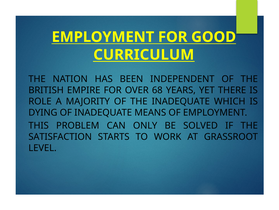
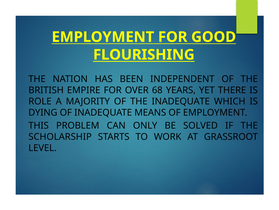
CURRICULUM: CURRICULUM -> FLOURISHING (144, 55)
SATISFACTION: SATISFACTION -> SCHOLARSHIP (60, 136)
